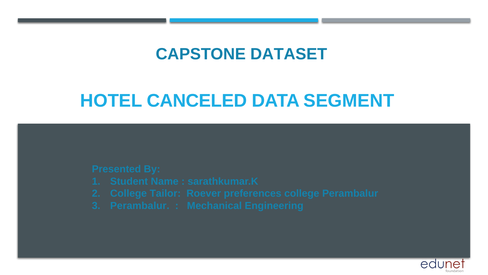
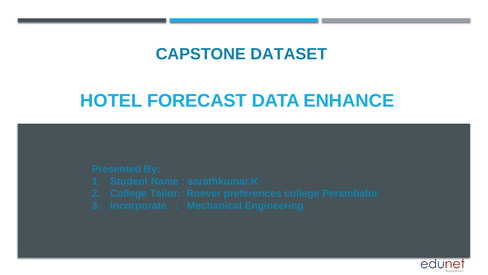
CANCELED: CANCELED -> FORECAST (197, 101)
SEGMENT: SEGMENT -> ENHANCE (349, 101)
Perambalur: Perambalur -> Incorporate (140, 205)
